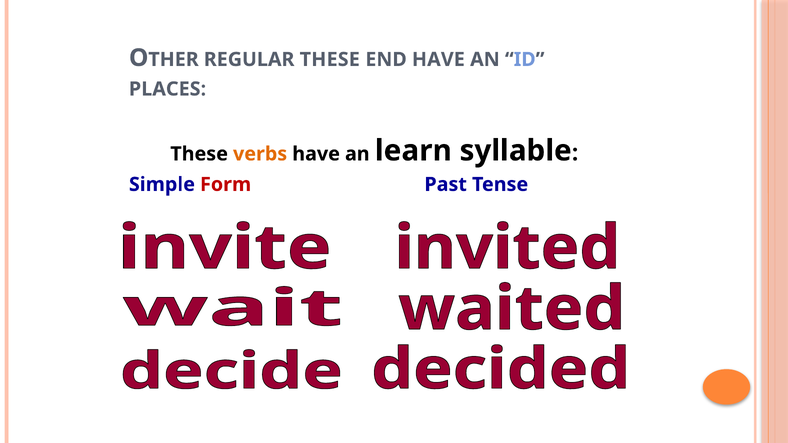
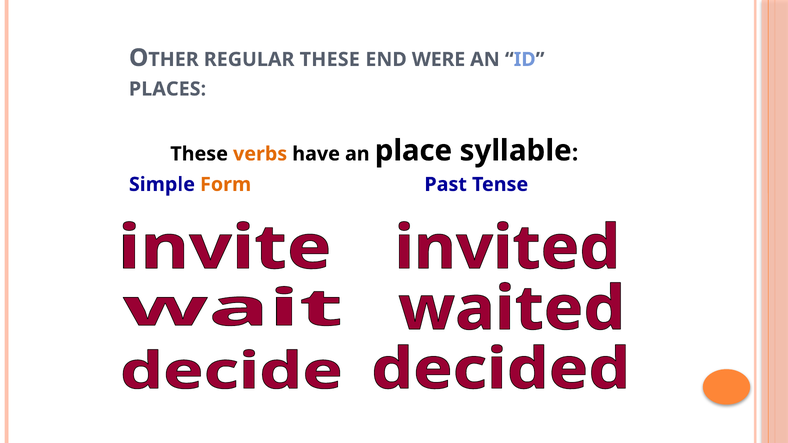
END HAVE: HAVE -> WERE (439, 60)
learn: learn -> place (413, 151)
Form colour: red -> orange (226, 185)
